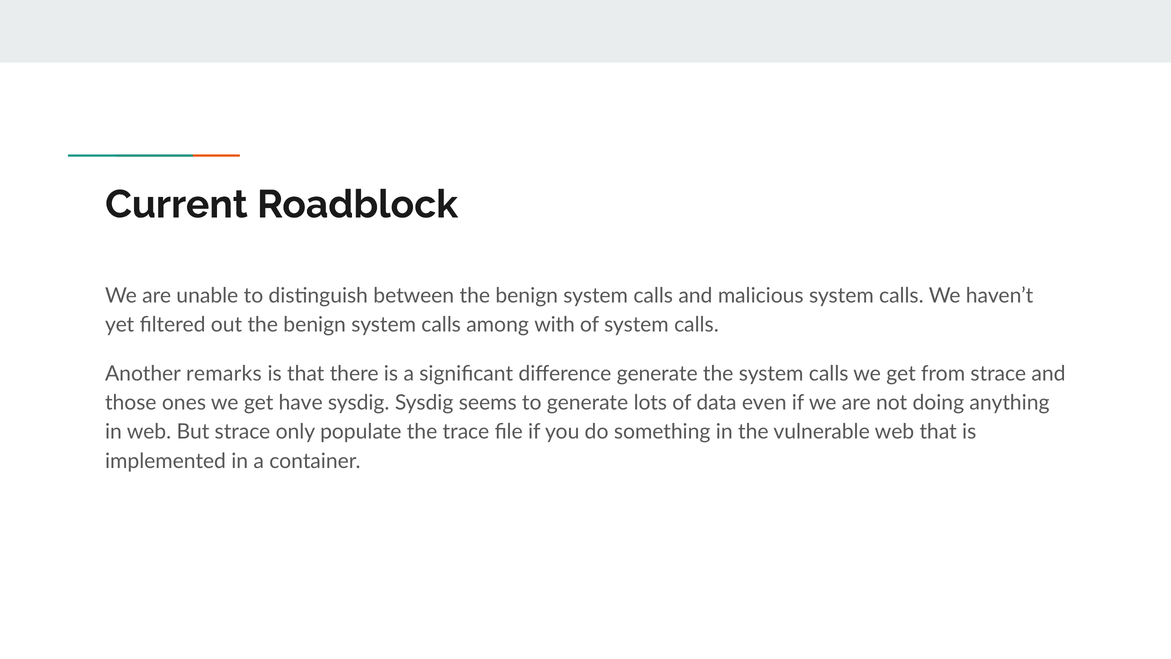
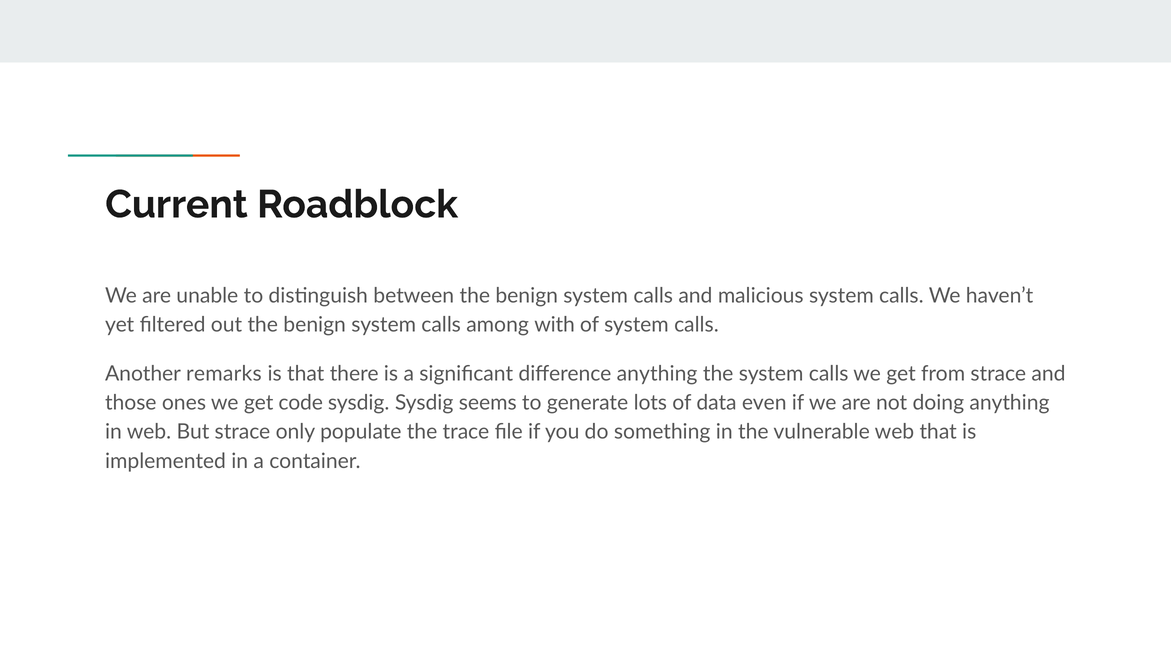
difference generate: generate -> anything (657, 373)
have: have -> code (301, 403)
